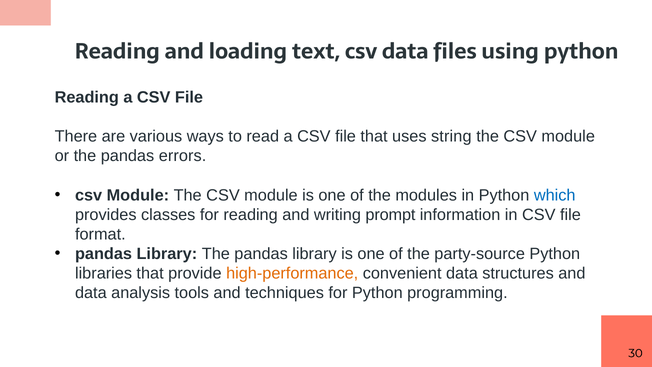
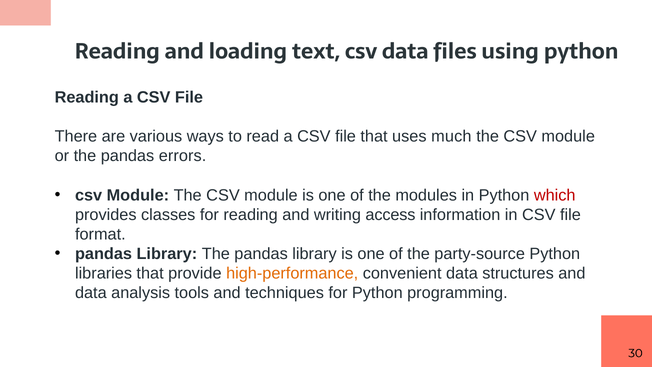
string: string -> much (451, 136)
which colour: blue -> red (555, 195)
prompt: prompt -> access (390, 215)
